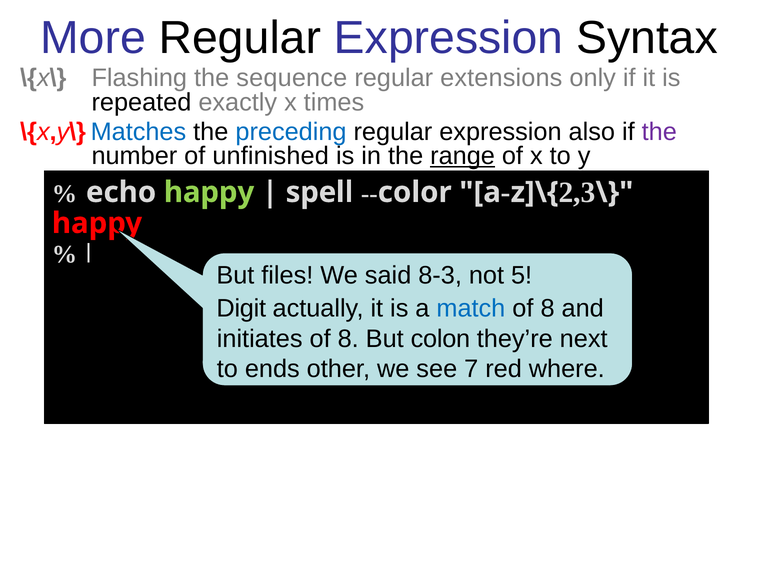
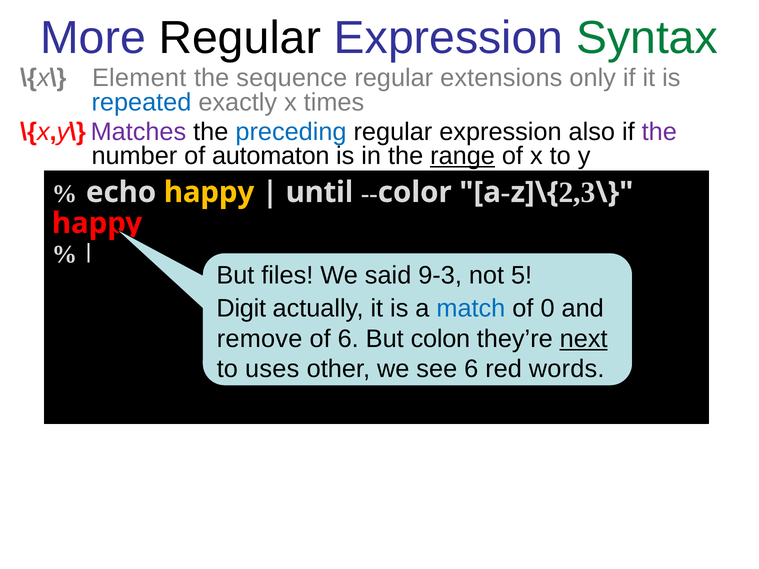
Syntax colour: black -> green (647, 38)
Flashing: Flashing -> Element (139, 78)
repeated colour: black -> blue (141, 102)
Matches colour: blue -> purple (138, 132)
unfinished: unfinished -> automaton (271, 156)
happy colour: light green -> yellow (209, 192)
spell: spell -> until (320, 192)
8-3: 8-3 -> 9-3 (440, 276)
8: 8 -> 0 (548, 309)
initiates: initiates -> remove (260, 339)
8: 8 -> 6 (348, 339)
next underline: none -> present (584, 339)
ends: ends -> uses (272, 369)
see 7: 7 -> 6 (471, 369)
where: where -> words (567, 369)
